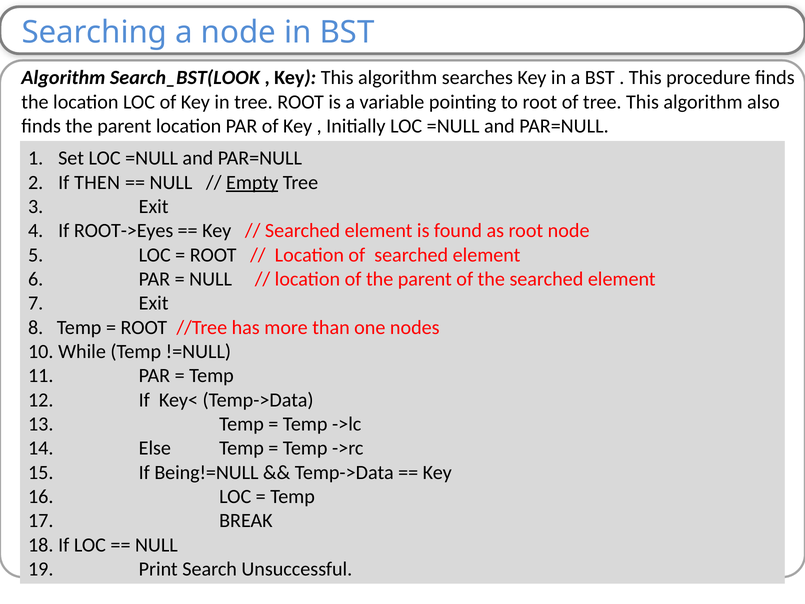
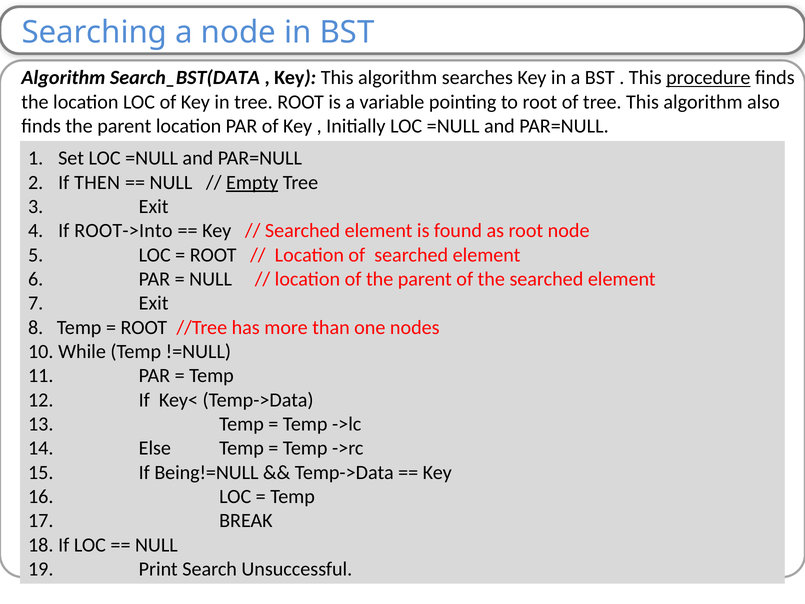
Search_BST(LOOK: Search_BST(LOOK -> Search_BST(DATA (185, 78)
procedure underline: none -> present (708, 78)
ROOT->Eyes: ROOT->Eyes -> ROOT->Into (123, 231)
